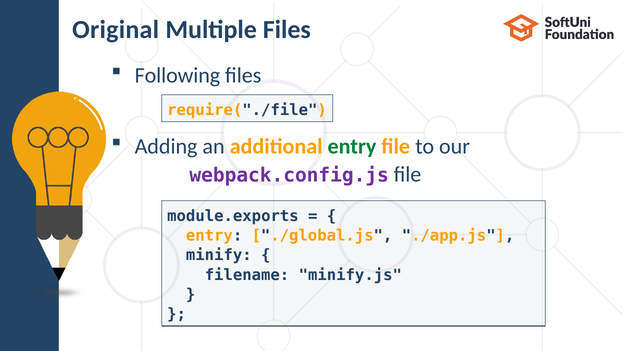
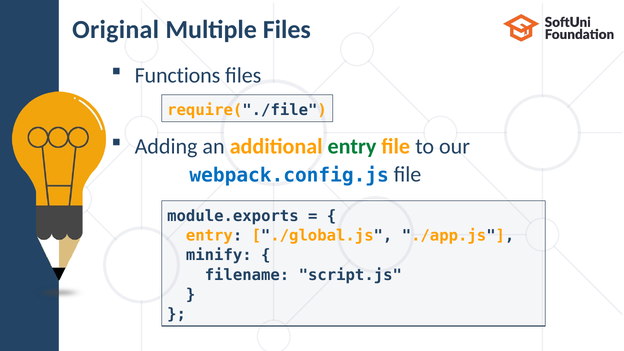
Following: Following -> Functions (177, 75)
webpack.config.js colour: purple -> blue (289, 175)
minify.js: minify.js -> script.js (350, 275)
